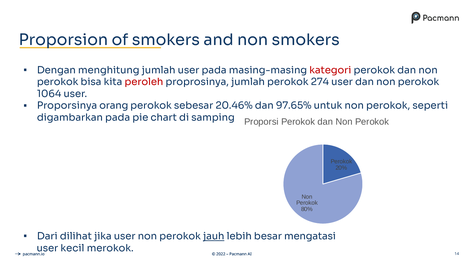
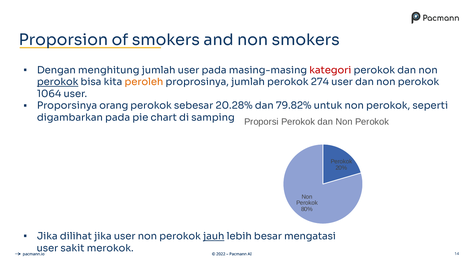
perokok underline: none -> present (58, 82)
peroleh colour: red -> orange (144, 82)
20.46%: 20.46% -> 20.28% (234, 106)
97.65%: 97.65% -> 79.82% (294, 106)
Dari: Dari -> Jika (47, 236)
kecil: kecil -> sakit (72, 248)
